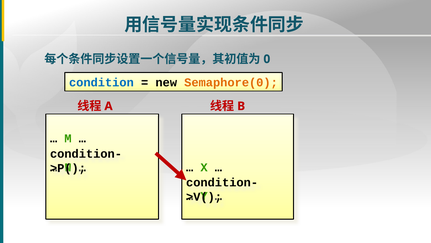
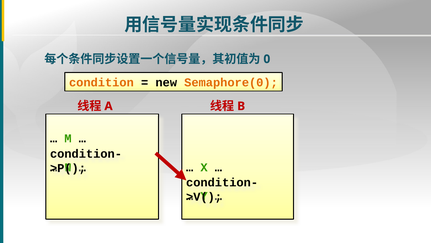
condition colour: blue -> orange (101, 82)
